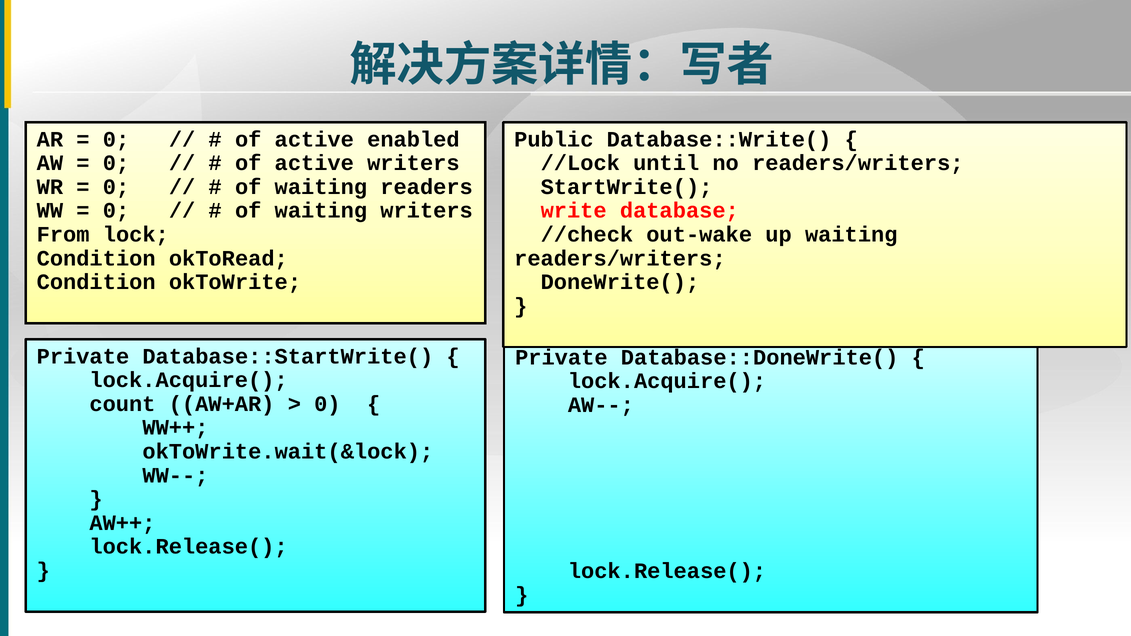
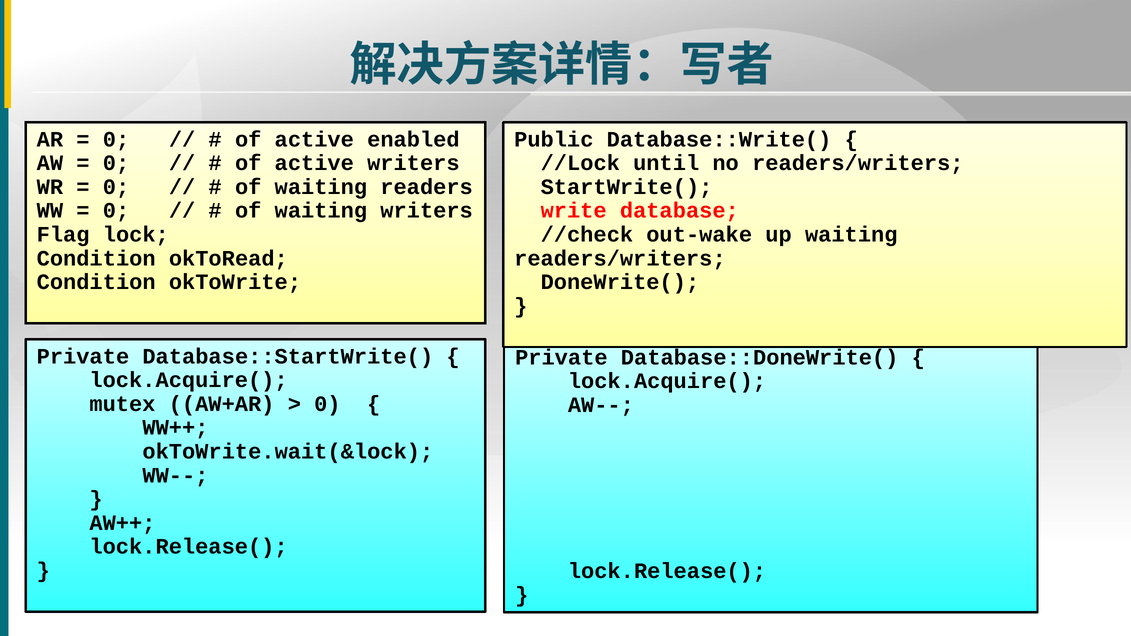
From: From -> Flag (63, 235)
count: count -> mutex (122, 404)
